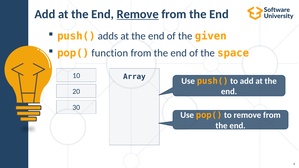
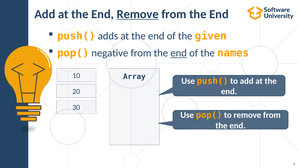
function: function -> negative (110, 53)
end underline: none -> present (179, 53)
space: space -> names (233, 53)
